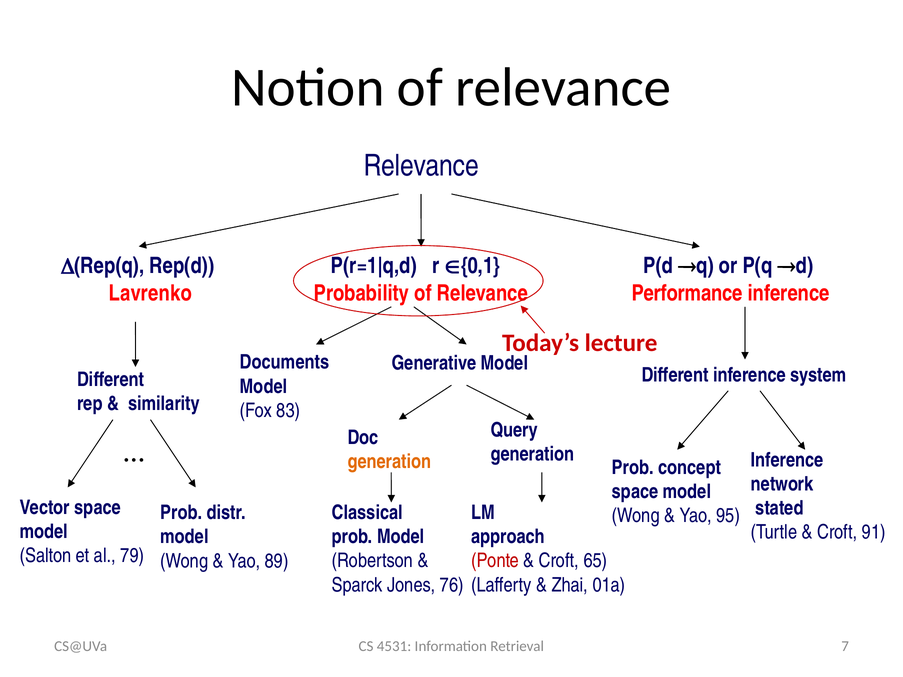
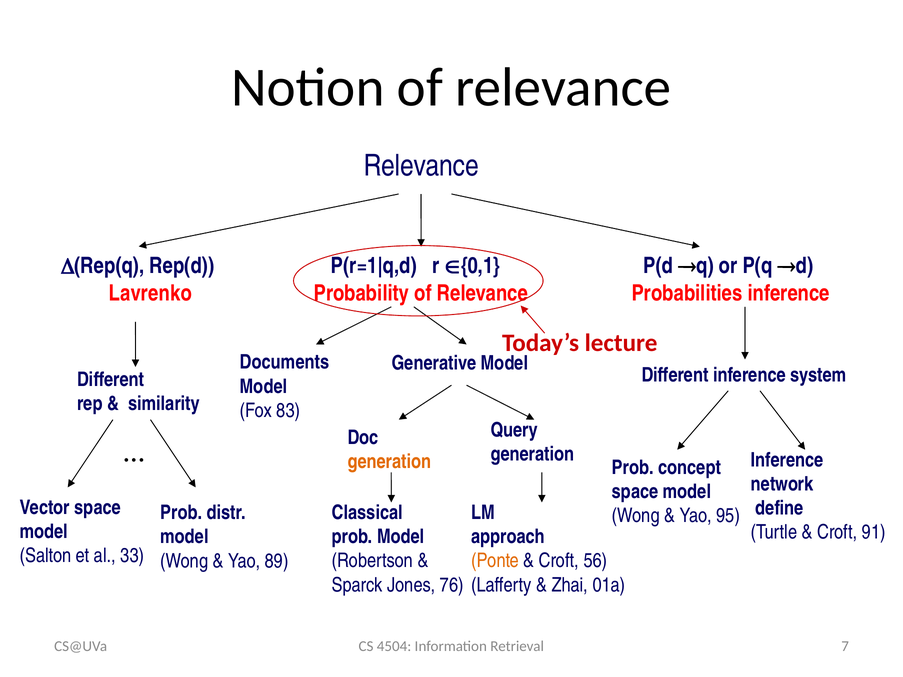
Performance: Performance -> Probabilities (687, 293)
stated: stated -> define (780, 508)
79: 79 -> 33 (132, 556)
Ponte colour: red -> orange (495, 561)
65: 65 -> 56 (595, 561)
4531: 4531 -> 4504 (394, 647)
